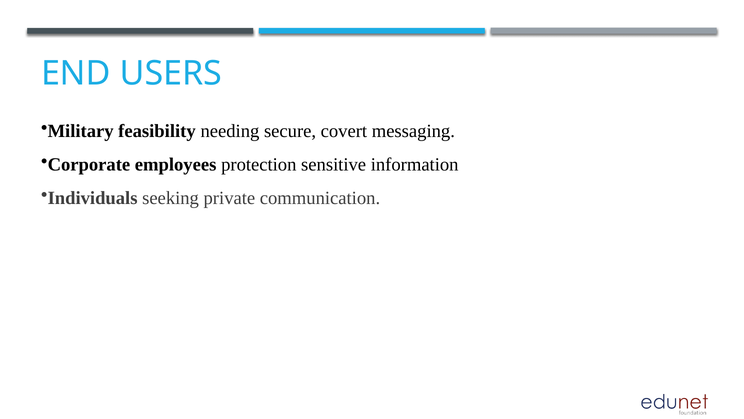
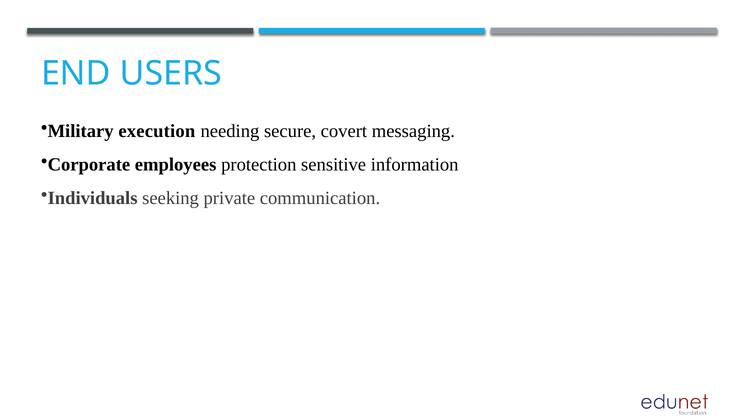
feasibility: feasibility -> execution (157, 131)
